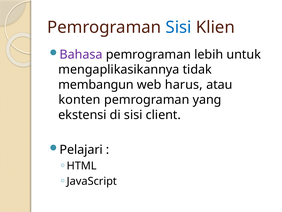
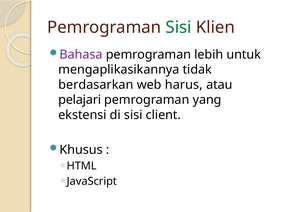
Sisi colour: blue -> green (179, 27)
membangun: membangun -> berdasarkan (96, 85)
konten: konten -> pelajari (80, 100)
Pelajari: Pelajari -> Khusus (81, 149)
